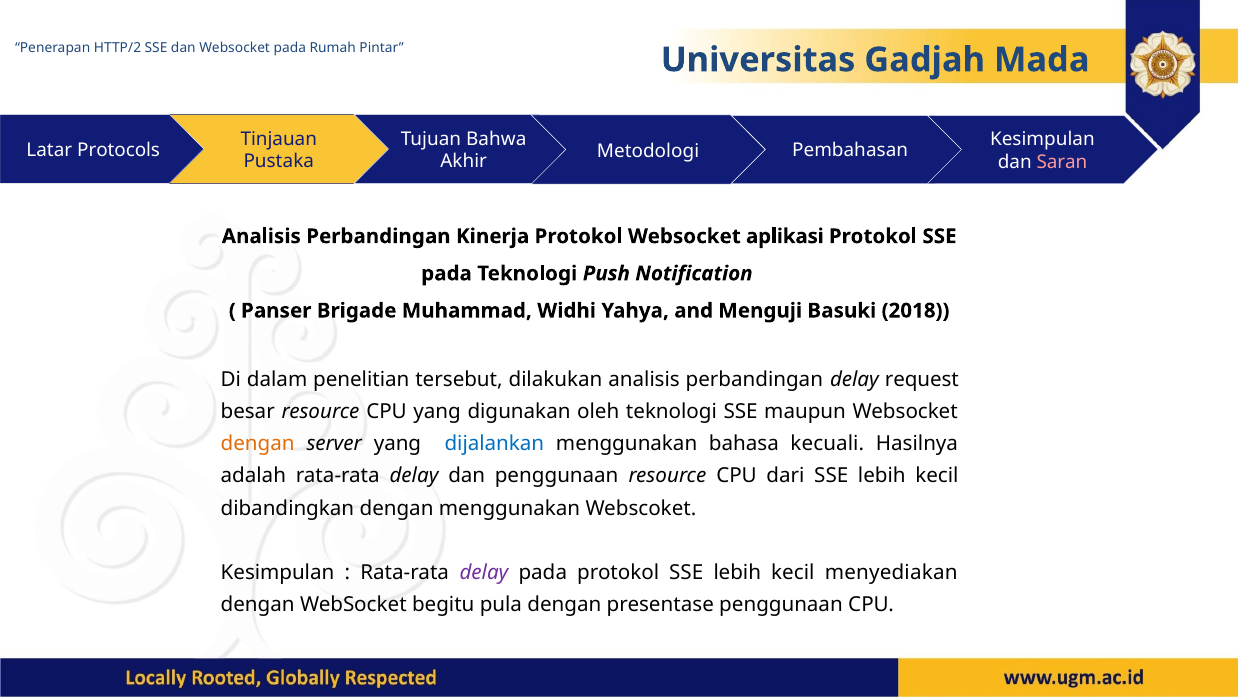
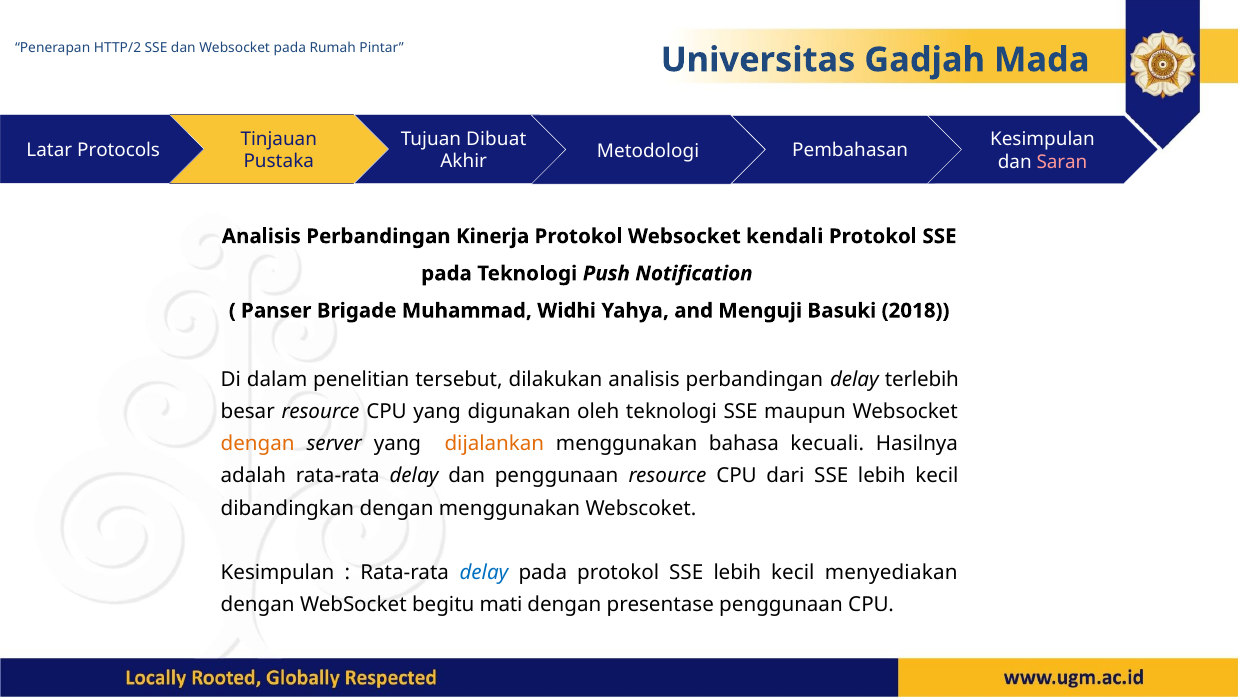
Bahwa: Bahwa -> Dibuat (496, 139)
aplikasi: aplikasi -> kendali (785, 236)
request: request -> terlebih (922, 379)
dijalankan colour: blue -> orange (494, 444)
delay colour: purple -> blue (484, 572)
pula: pula -> mati (501, 604)
